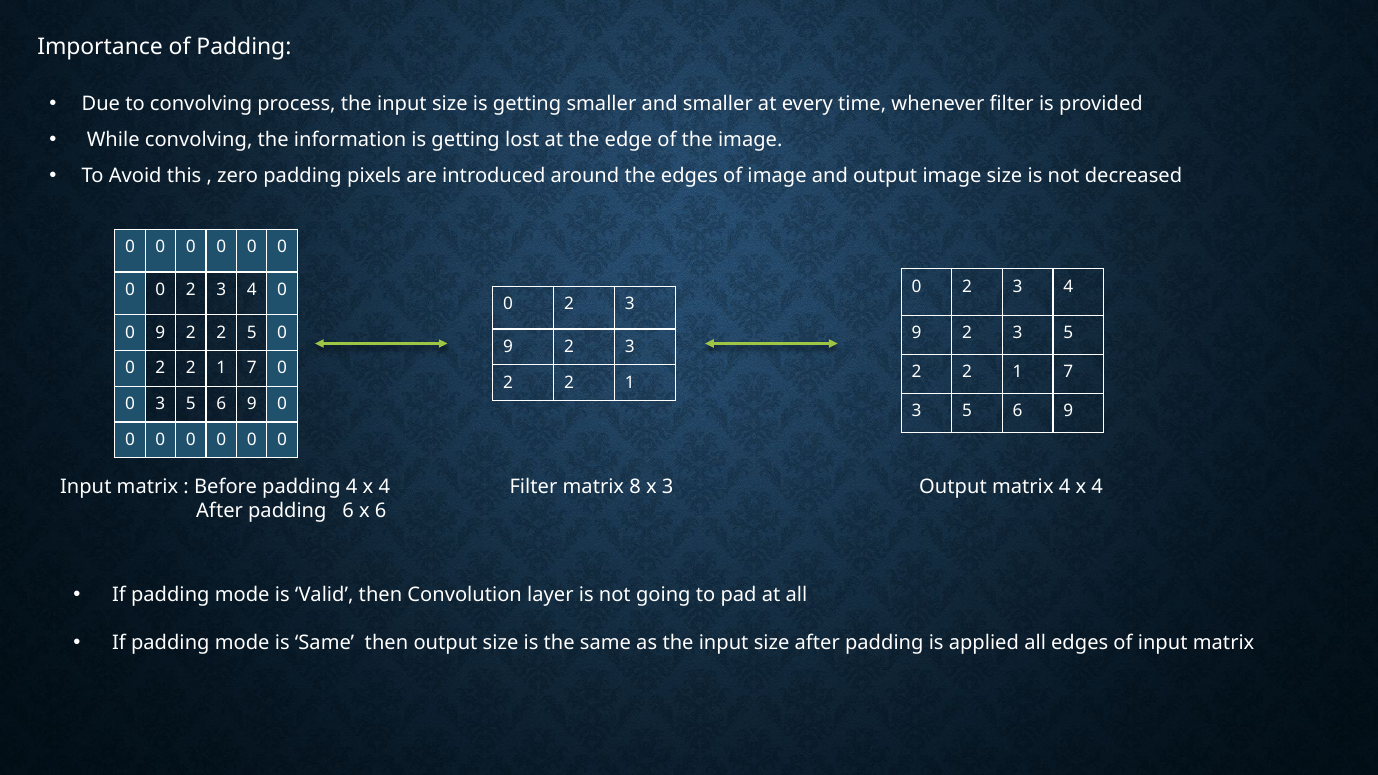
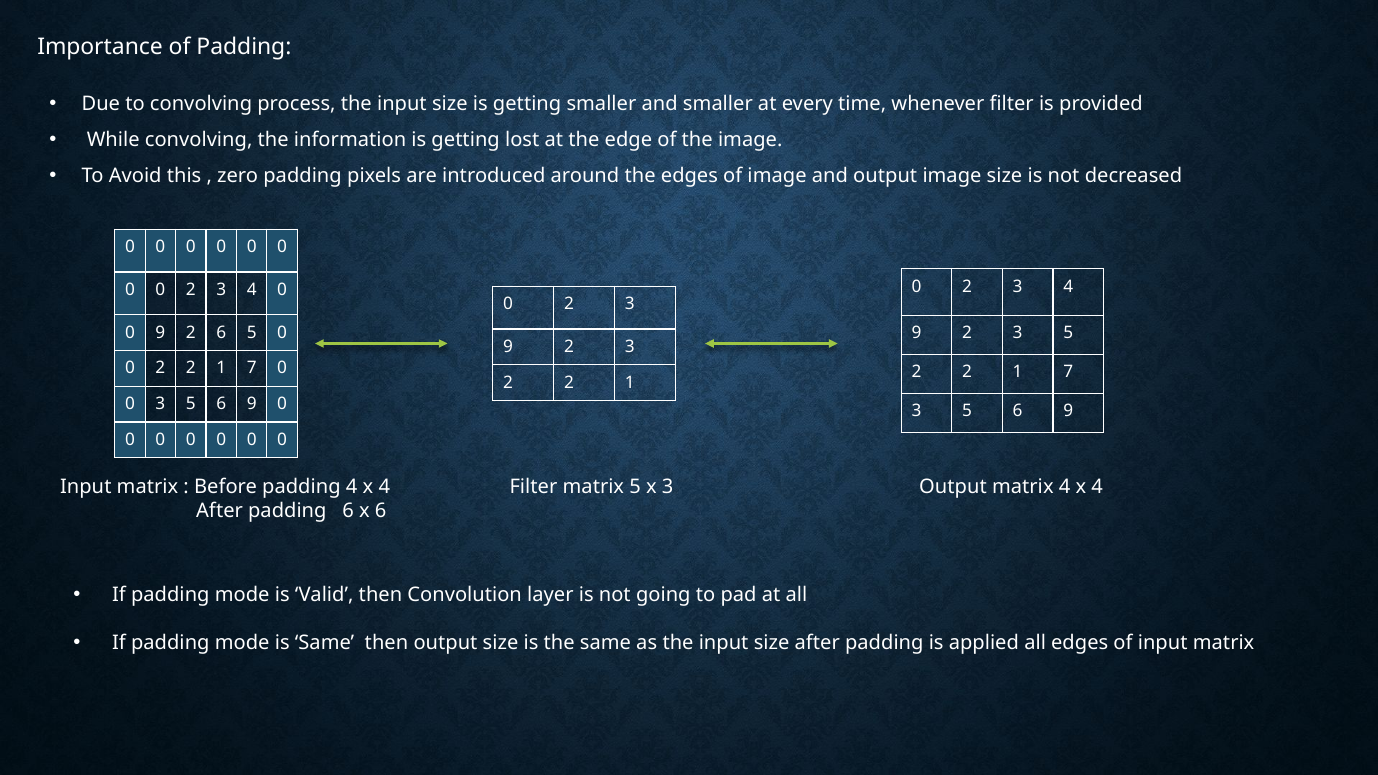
9 2 2: 2 -> 6 (221, 333)
matrix 8: 8 -> 5 (635, 487)
